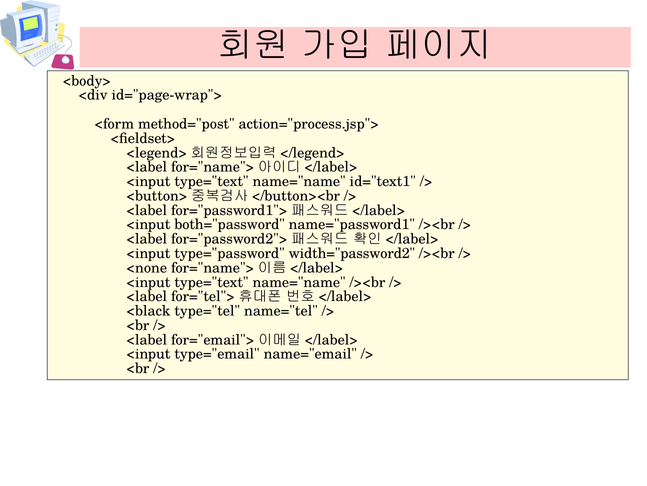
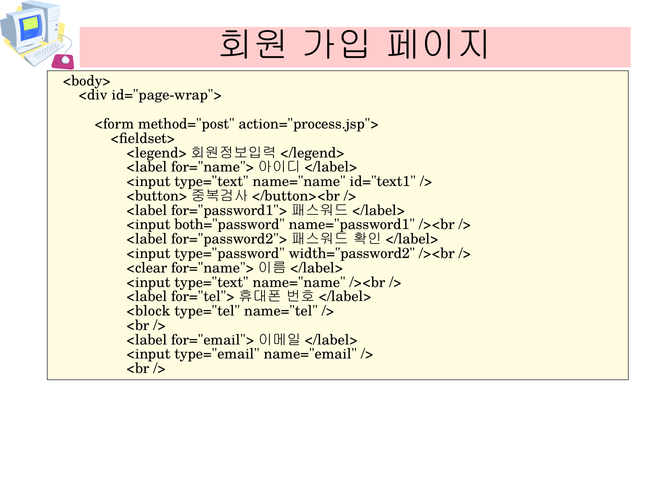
<none: <none -> <clear (147, 267)
<black: <black -> <block (148, 311)
